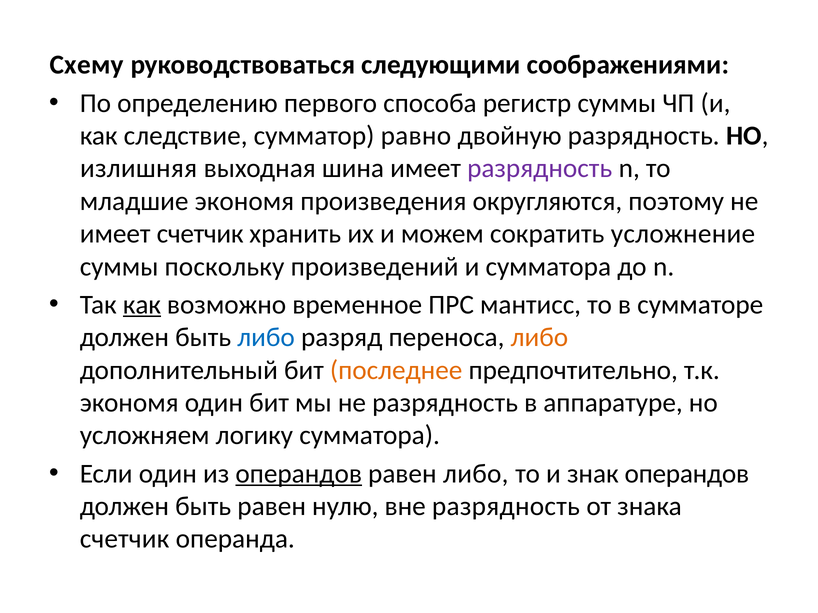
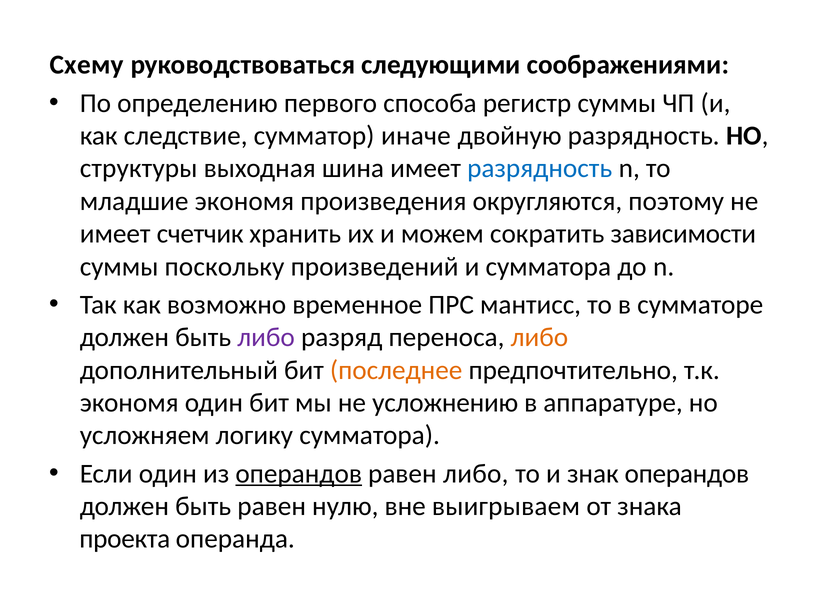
равно: равно -> иначе (416, 136)
излишняя: излишняя -> структуры (139, 169)
разрядность colour: purple -> blue (540, 169)
усложнение: усложнение -> зависимости (683, 234)
как underline: present -> none (142, 305)
либо colour: blue -> purple (266, 338)
не разрядность: разрядность -> усложнению (445, 403)
вне разрядность: разрядность -> выигрываем (506, 507)
счетчик: счетчик -> проекта (125, 539)
